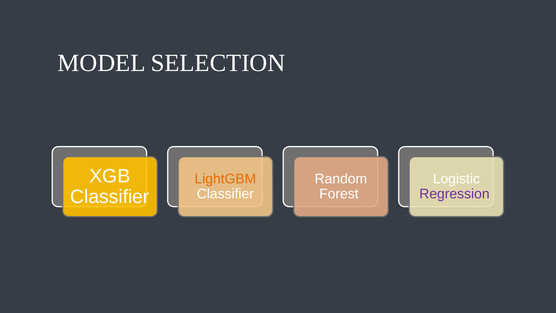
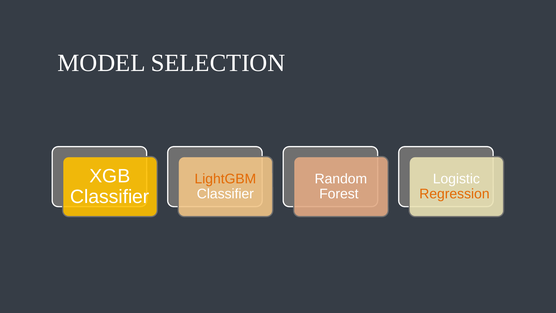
Regression colour: purple -> orange (454, 194)
